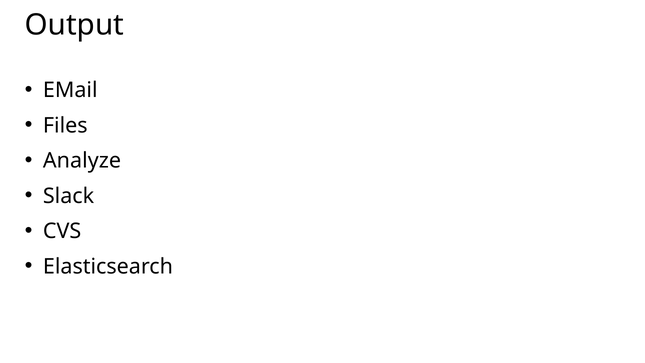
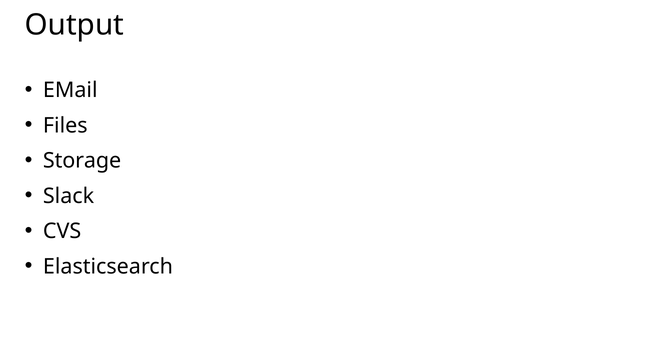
Analyze: Analyze -> Storage (82, 161)
